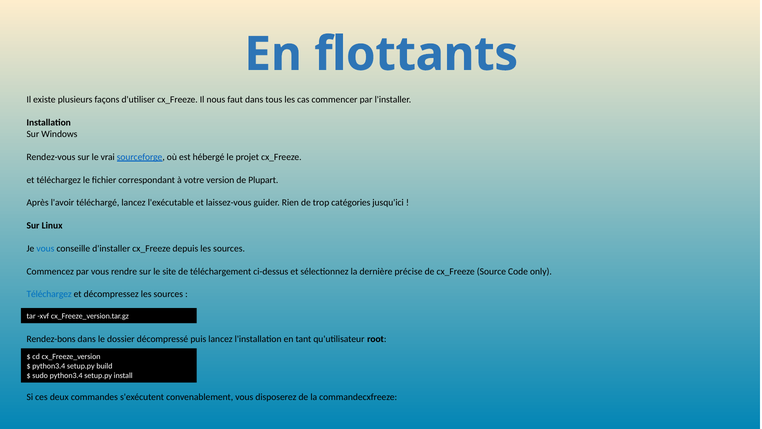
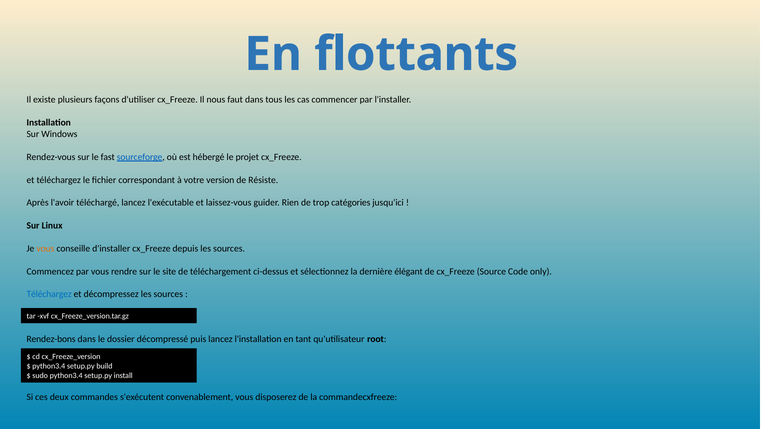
vrai: vrai -> fast (108, 157)
Plupart: Plupart -> Résiste (263, 180)
vous colour: blue -> orange (45, 248)
précise: précise -> élégant (409, 271)
